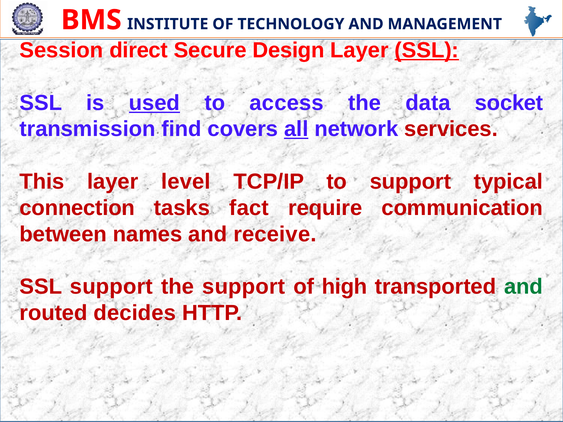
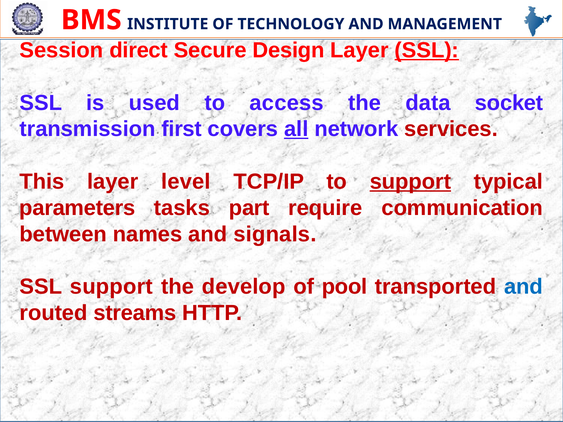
used underline: present -> none (154, 103)
find: find -> first (182, 129)
support underline: none -> present (410, 182)
connection: connection -> parameters (77, 208)
fact: fact -> part (249, 208)
receive: receive -> signals (275, 234)
the support: support -> develop (244, 287)
high: high -> pool (345, 287)
and colour: green -> blue (523, 287)
decides: decides -> streams (135, 313)
